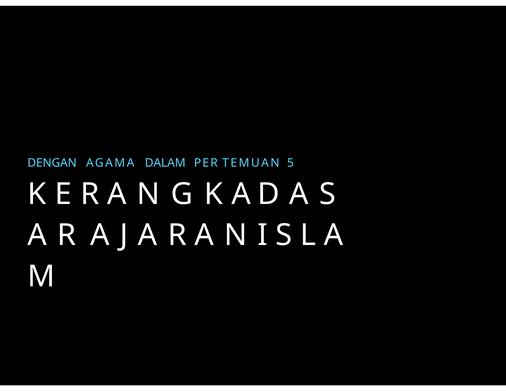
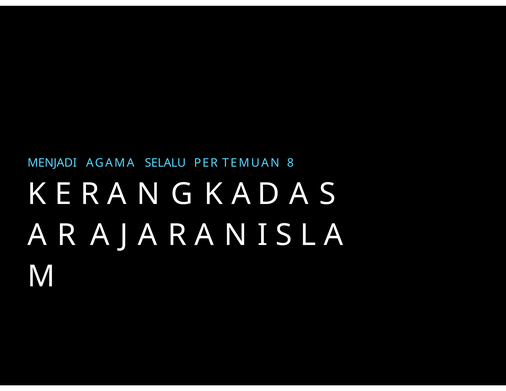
DENGAN: DENGAN -> MENJADI (52, 163)
DALAM: DALAM -> SELALU (165, 163)
5: 5 -> 8 (290, 163)
